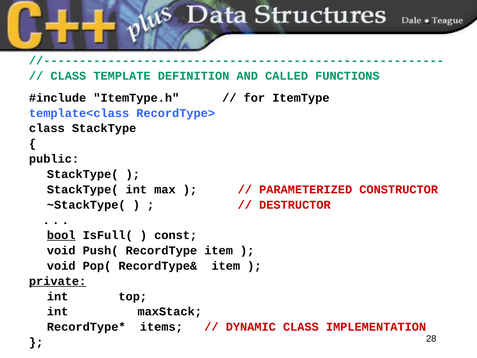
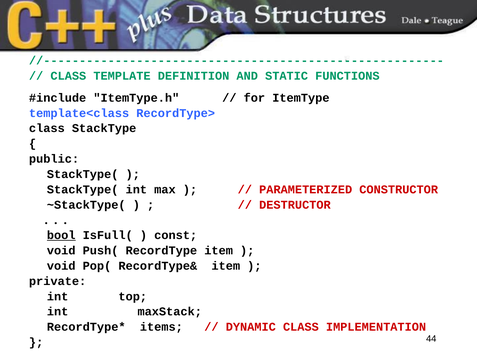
CALLED: CALLED -> STATIC (287, 76)
private underline: present -> none (58, 281)
28: 28 -> 44 (431, 339)
